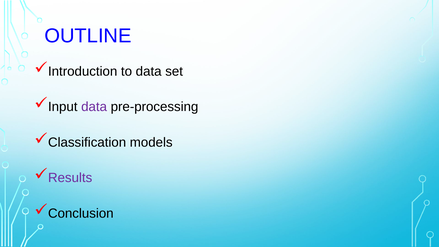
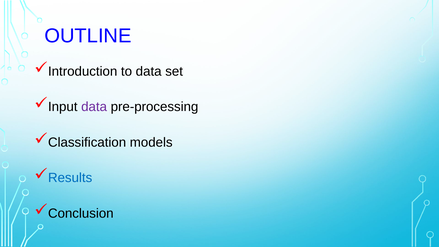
Results colour: purple -> blue (70, 178)
